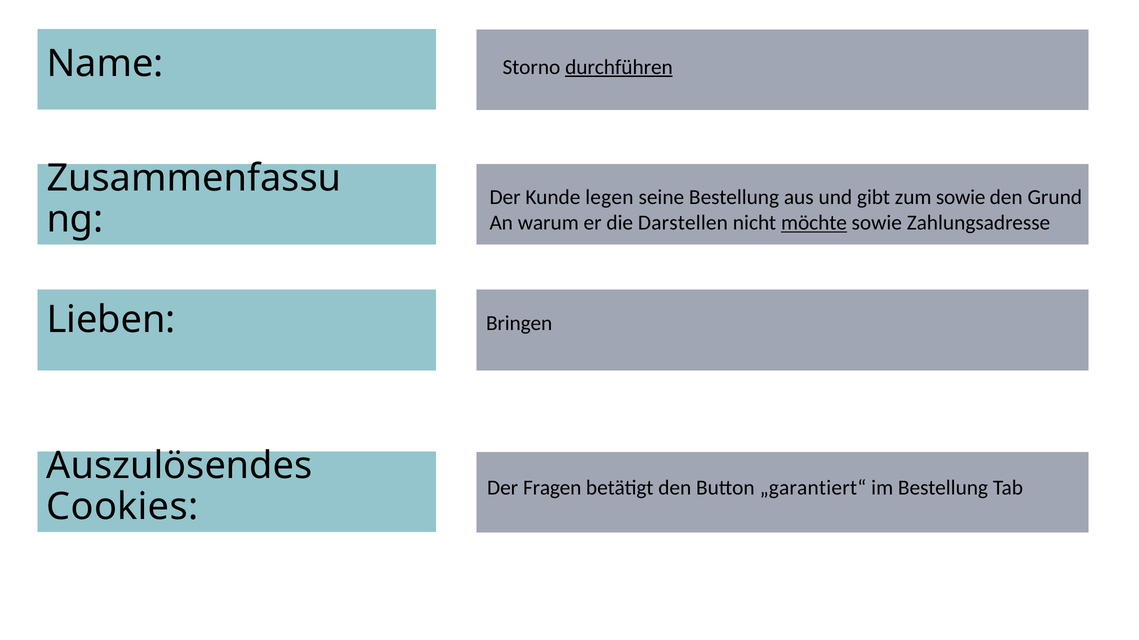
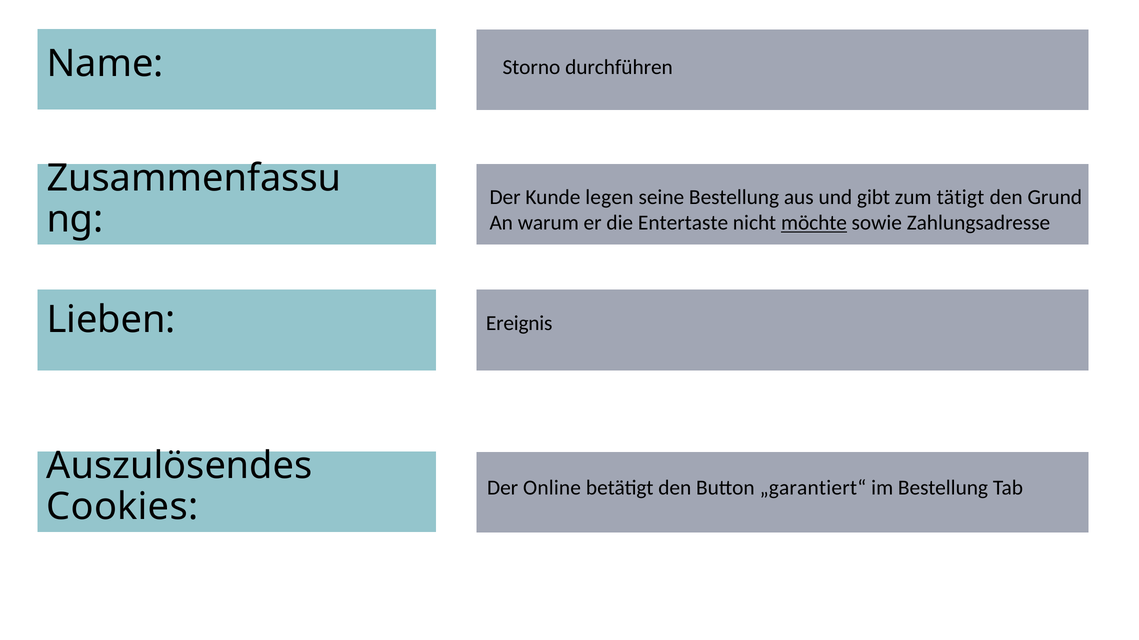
durchführen underline: present -> none (619, 67)
zum sowie: sowie -> tätigt (960, 198)
Darstellen: Darstellen -> Entertaste (683, 223)
Bringen: Bringen -> Ereignis (519, 324)
Fragen: Fragen -> Online (552, 488)
